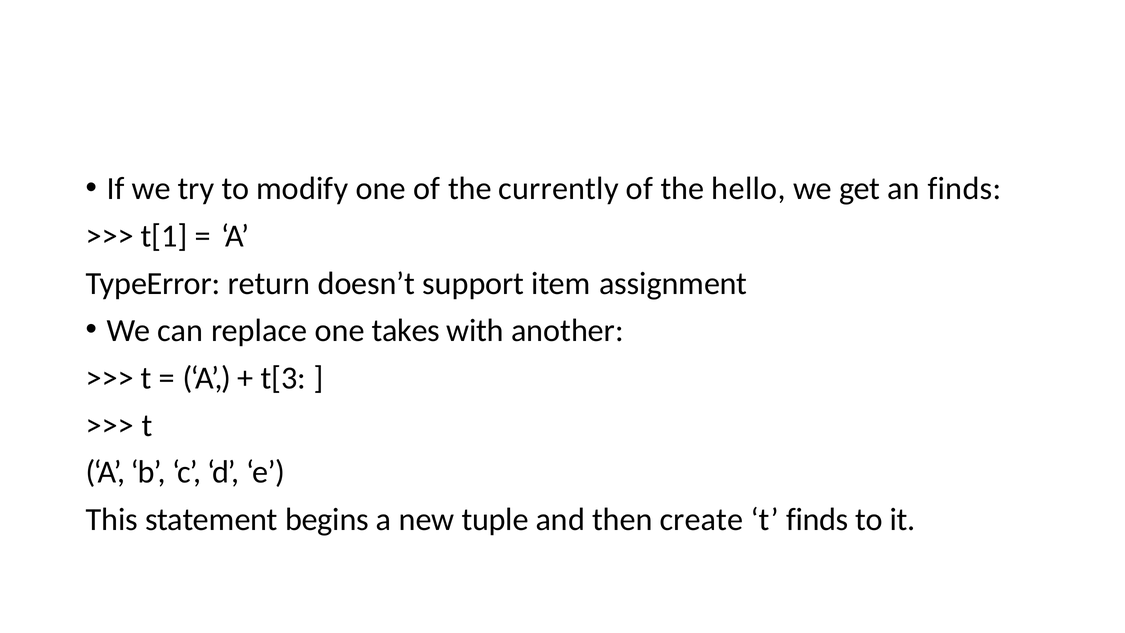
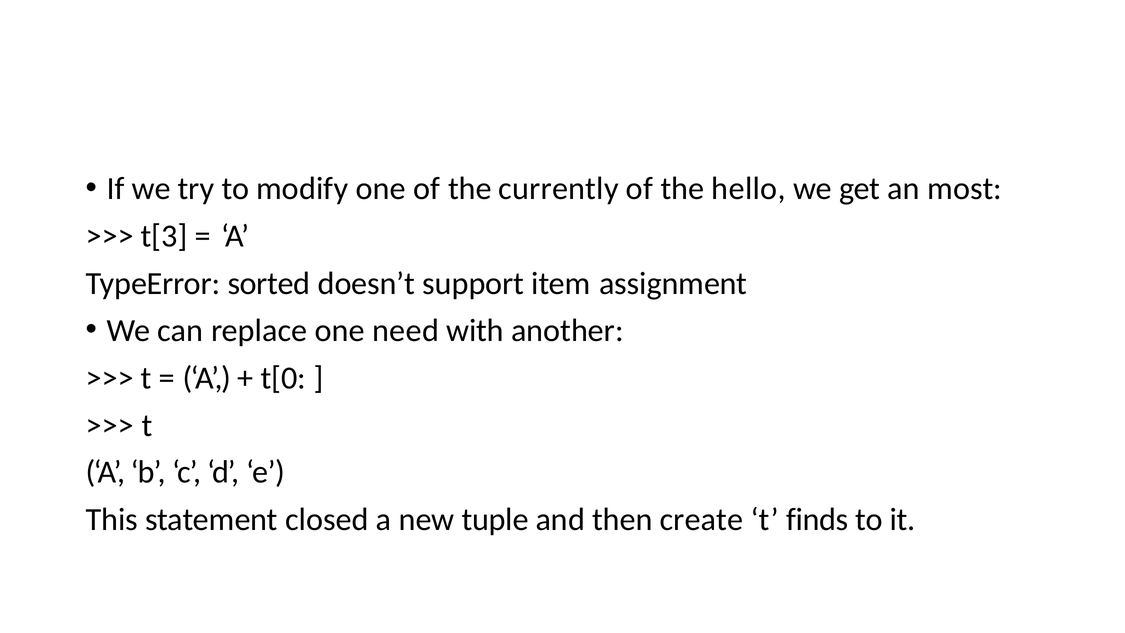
an finds: finds -> most (965, 189)
t[1: t[1 -> t[3 (164, 236)
return: return -> sorted (269, 284)
takes: takes -> need (406, 330)
t[3: t[3 -> t[0 (283, 378)
begins: begins -> closed (327, 519)
